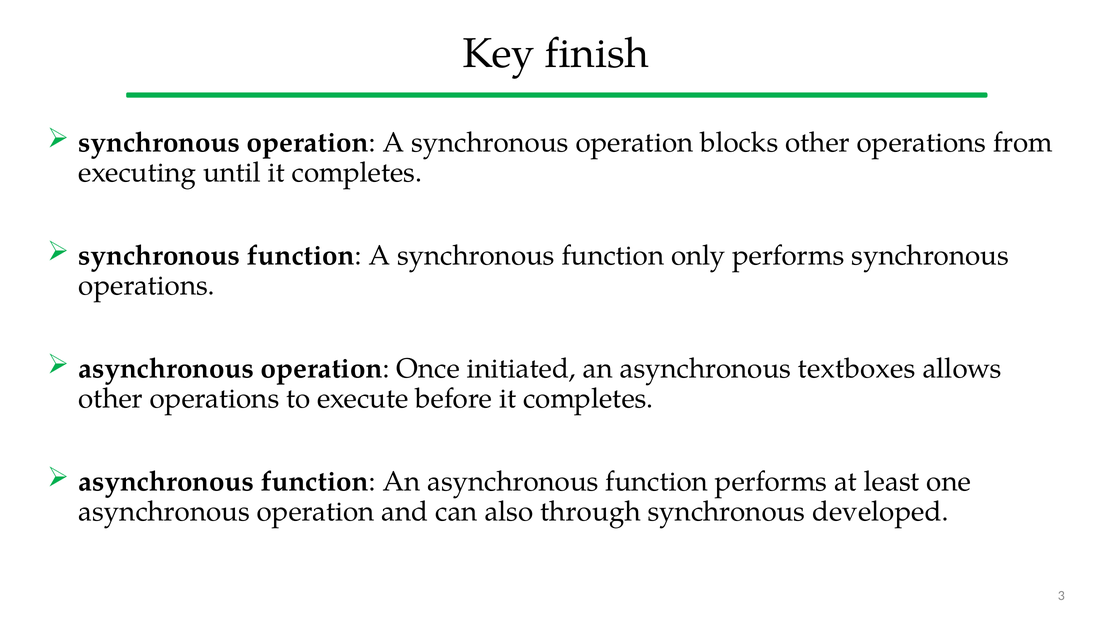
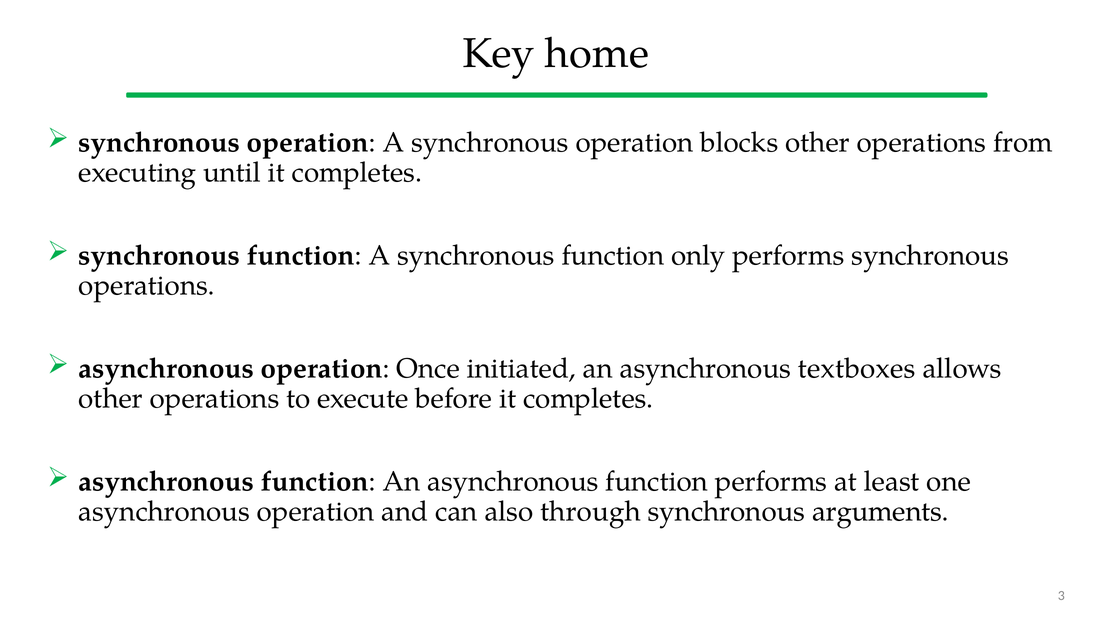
finish: finish -> home (597, 54)
developed: developed -> arguments (880, 511)
